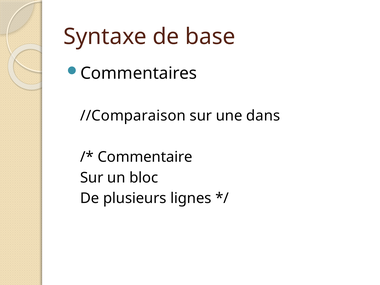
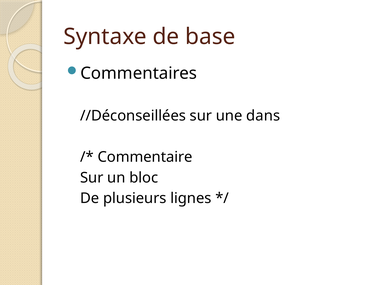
//Comparaison: //Comparaison -> //Déconseillées (133, 116)
